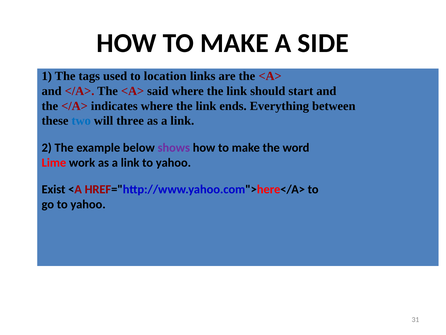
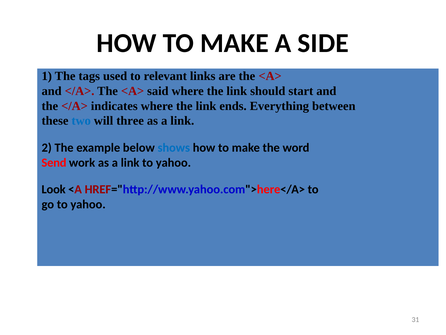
location: location -> relevant (165, 76)
shows colour: purple -> blue (174, 147)
Lime: Lime -> Send (54, 162)
Exist: Exist -> Look (54, 189)
